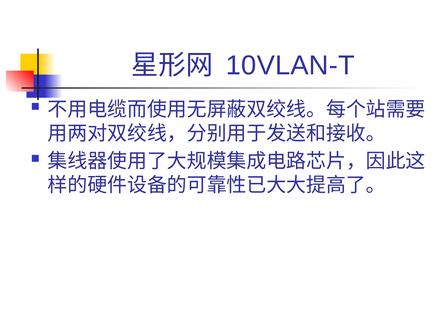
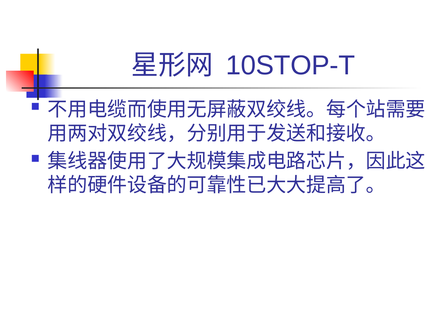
10VLAN-T: 10VLAN-T -> 10STOP-T (291, 65)
